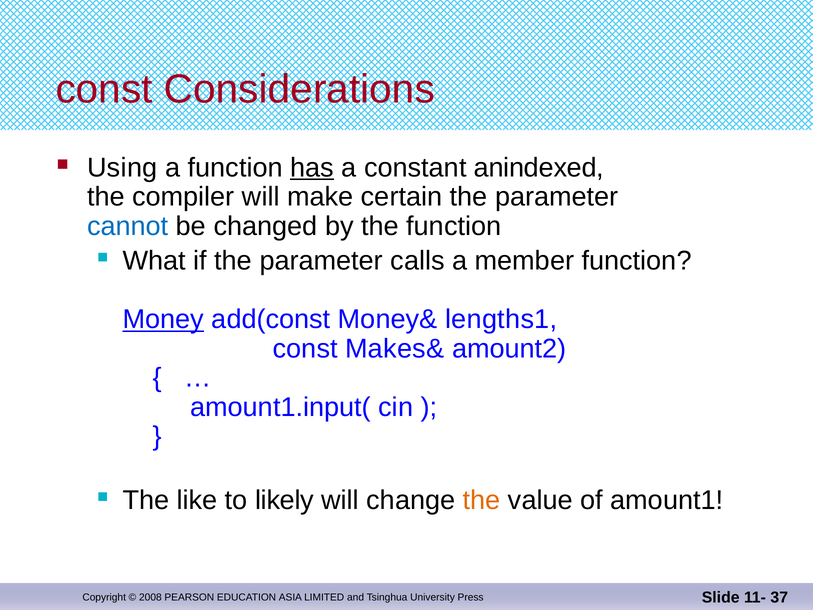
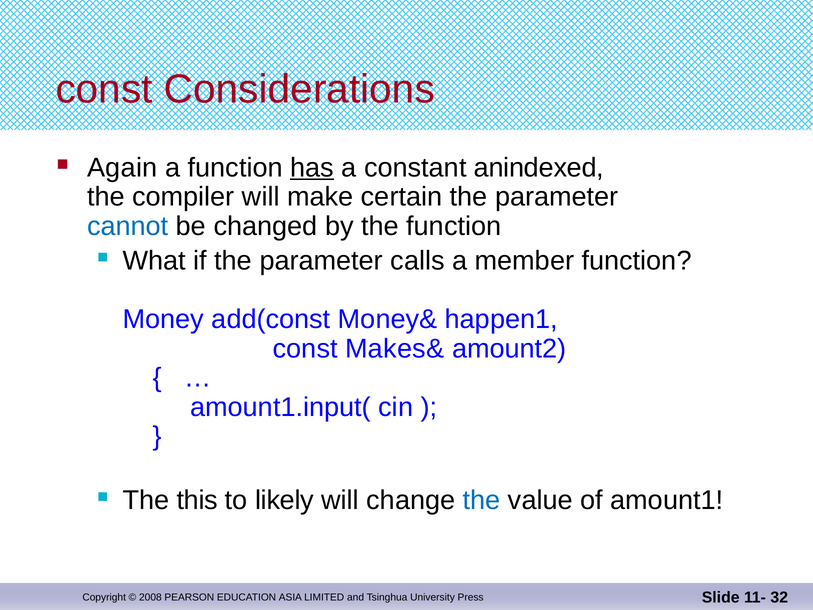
Using: Using -> Again (122, 168)
Money underline: present -> none (163, 319)
lengths1: lengths1 -> happen1 (501, 319)
like: like -> this (197, 500)
the colour: orange -> blue (482, 500)
37: 37 -> 32 (779, 597)
